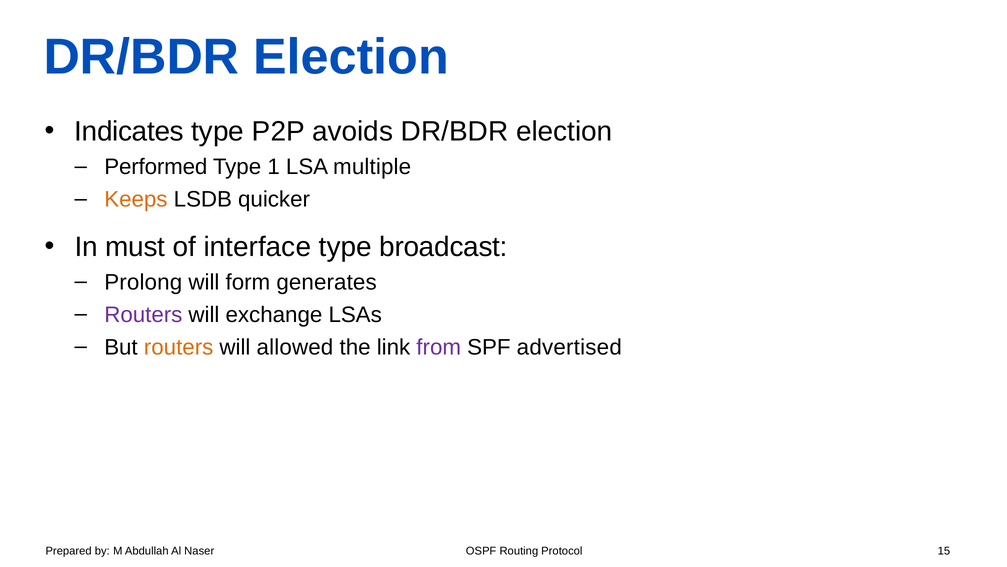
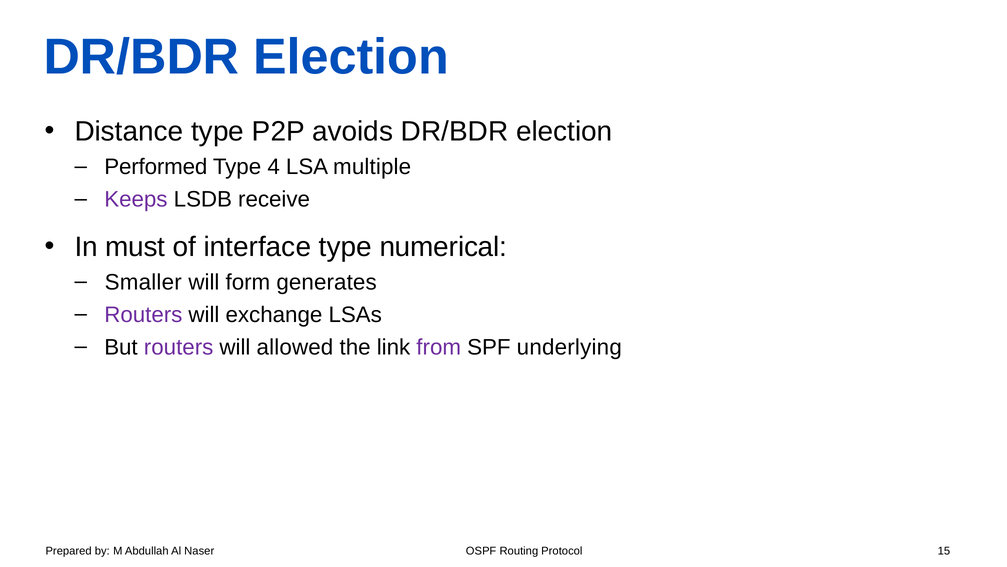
Indicates: Indicates -> Distance (129, 132)
1: 1 -> 4 (274, 167)
Keeps colour: orange -> purple (136, 199)
quicker: quicker -> receive (274, 199)
broadcast: broadcast -> numerical (443, 247)
Prolong: Prolong -> Smaller (143, 282)
routers colour: orange -> purple (179, 347)
advertised: advertised -> underlying (569, 347)
